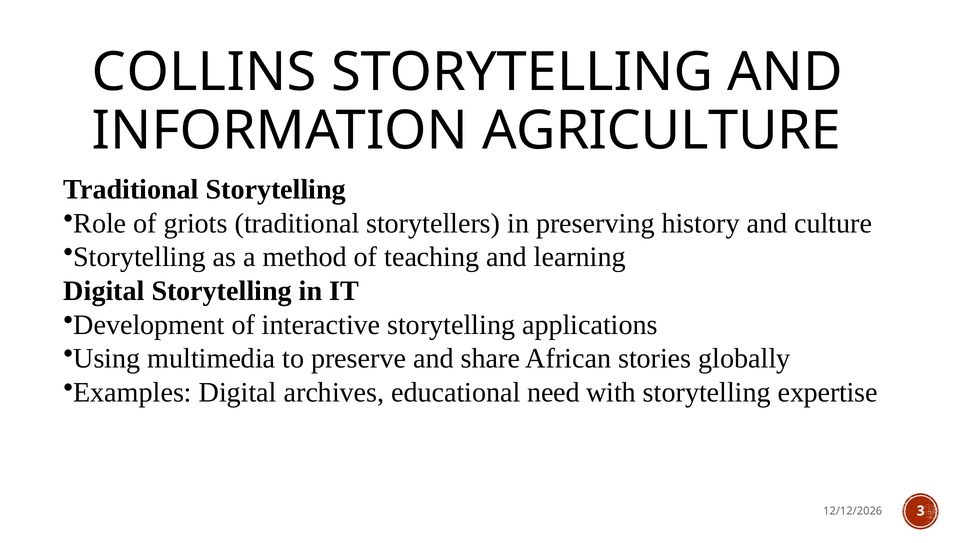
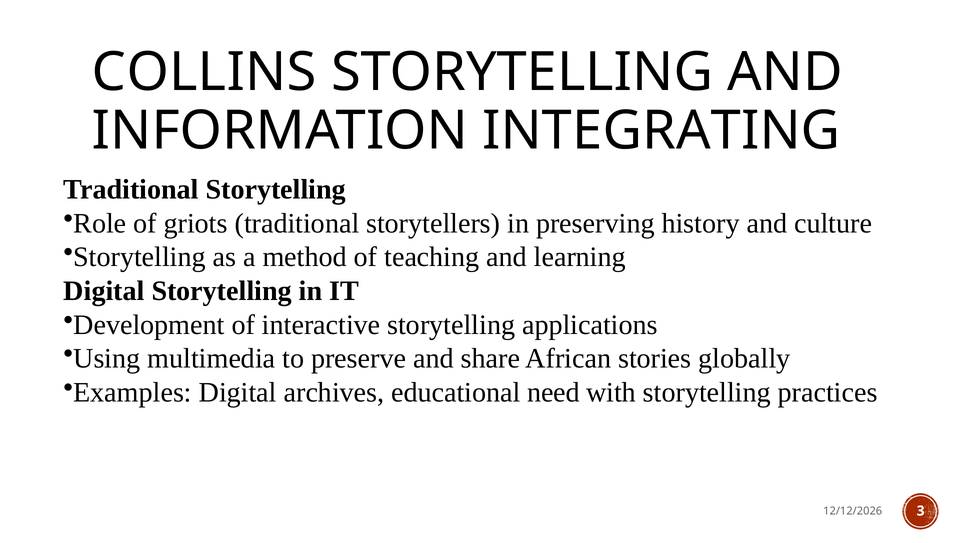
AGRICULTURE: AGRICULTURE -> INTEGRATING (661, 131)
expertise: expertise -> practices (828, 392)
